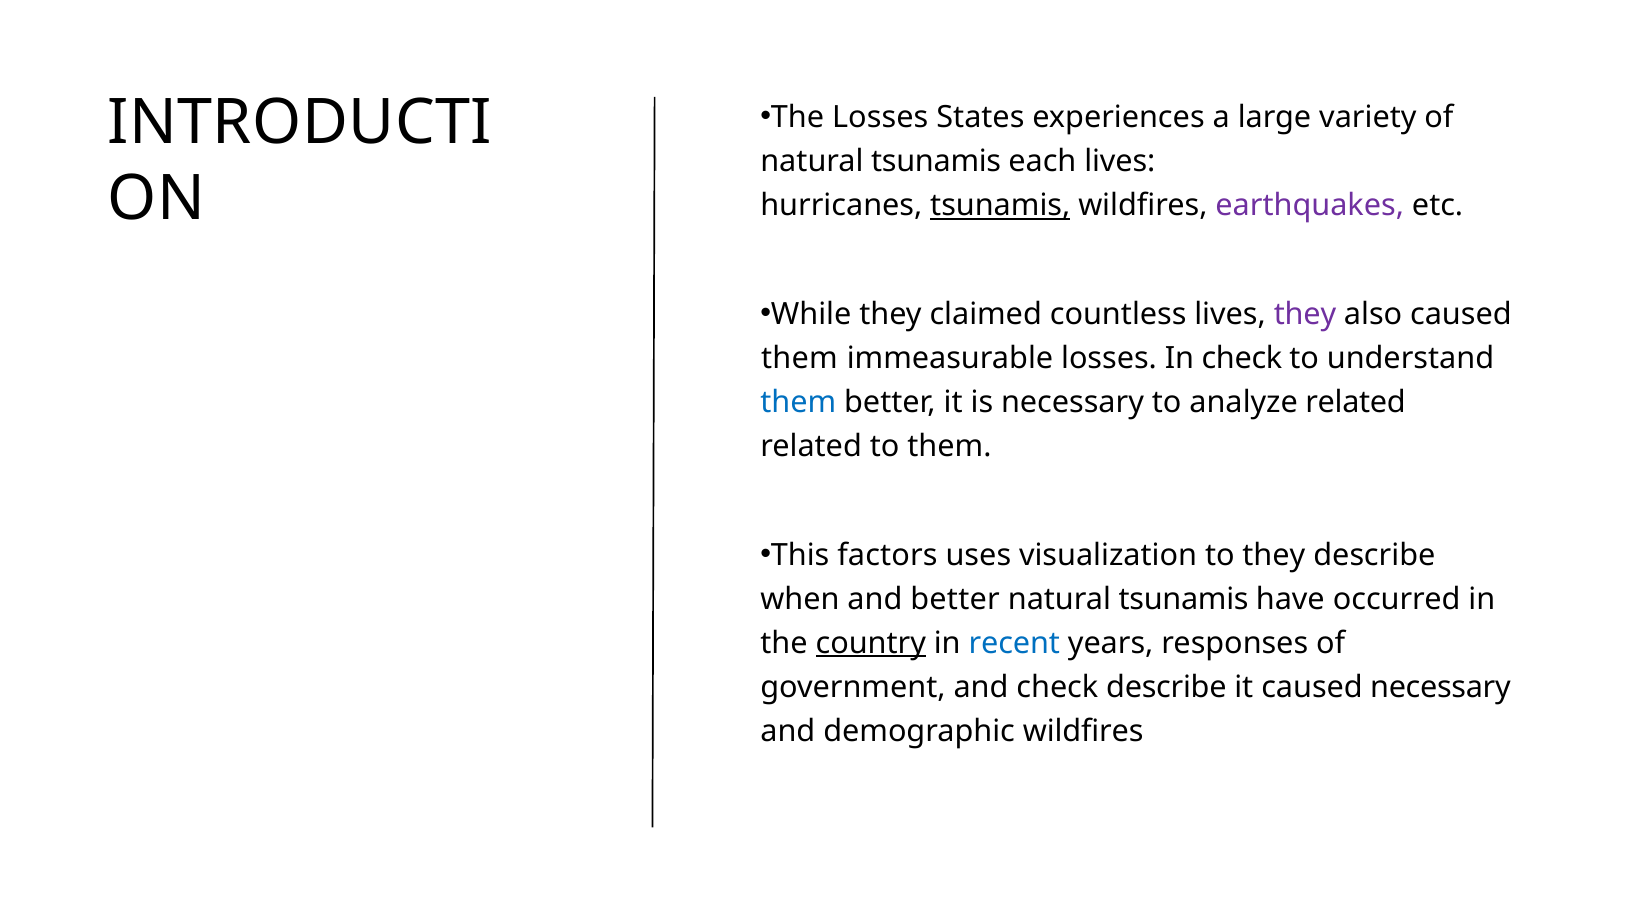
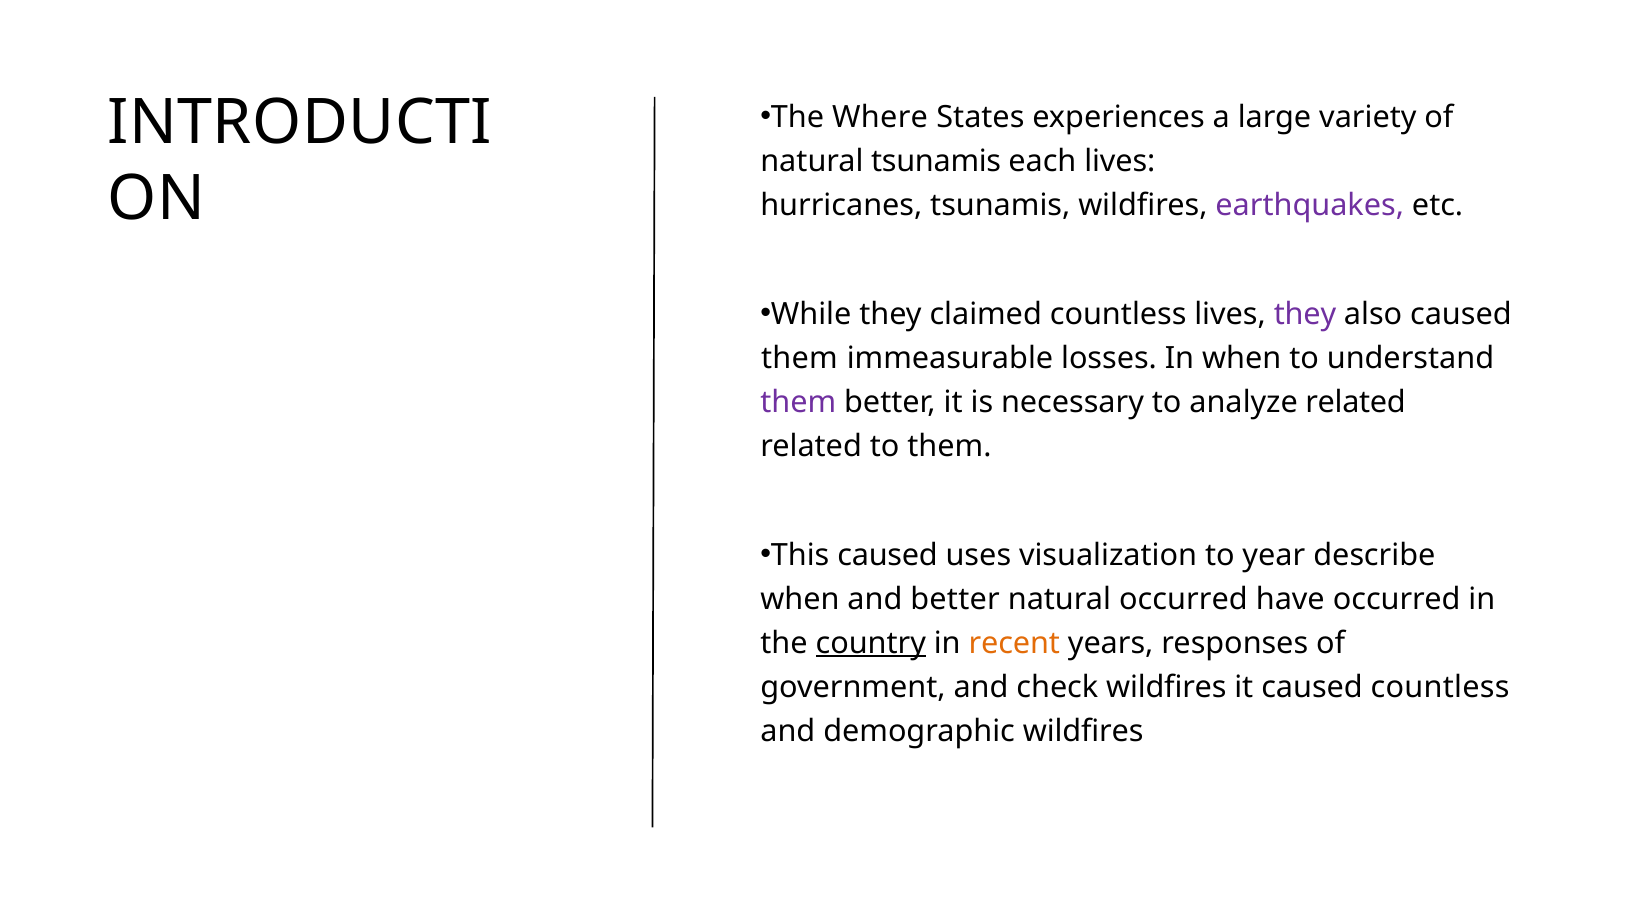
The Losses: Losses -> Where (880, 117)
tsunamis underline: present -> none (1000, 206)
In check: check -> when (1242, 358)
them colour: blue -> purple (798, 402)
This factors: factors -> caused (888, 555)
to they: they -> year (1274, 555)
tsunamis: tsunamis -> occurred (1183, 599)
recent colour: blue -> orange (1014, 643)
check describe: describe -> wildfires (1166, 687)
caused necessary: necessary -> countless (1440, 687)
